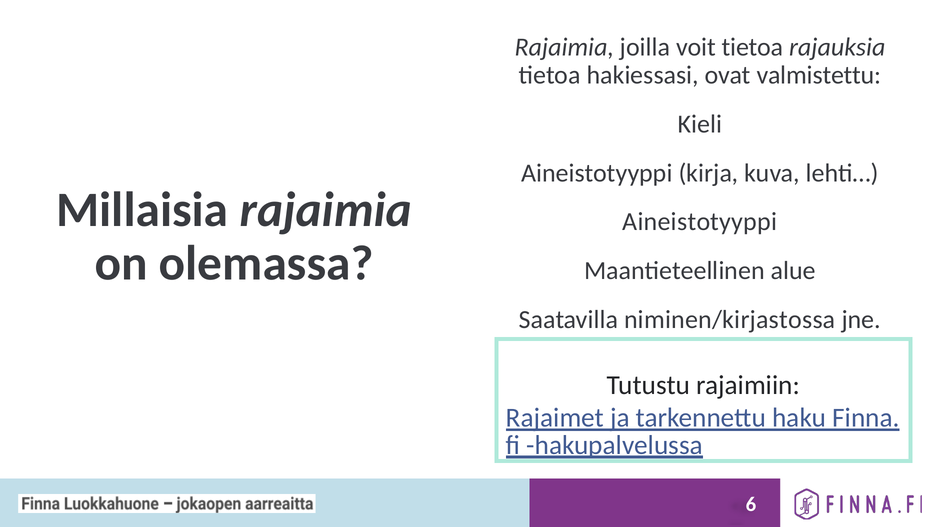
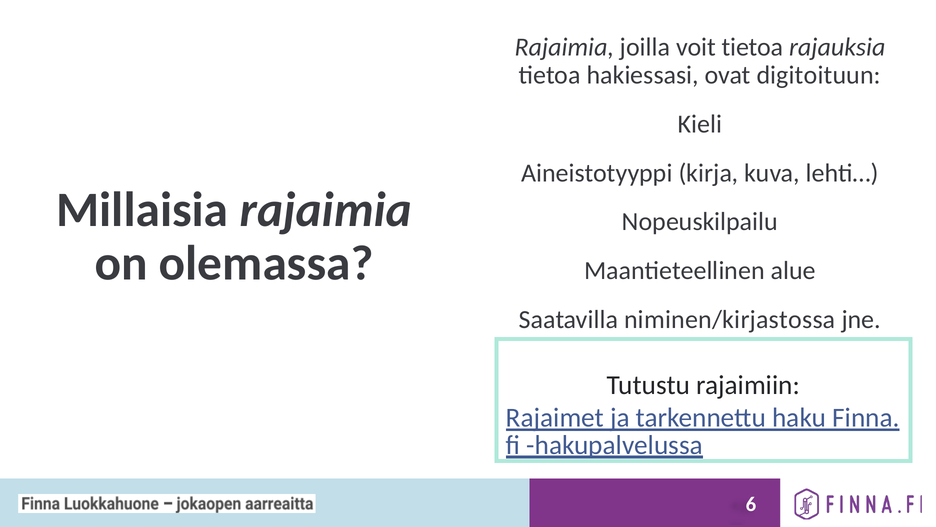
valmistettu: valmistettu -> digitoituun (819, 75)
Aineistotyyppi: Aineistotyyppi -> Nopeuskilpailu (700, 222)
